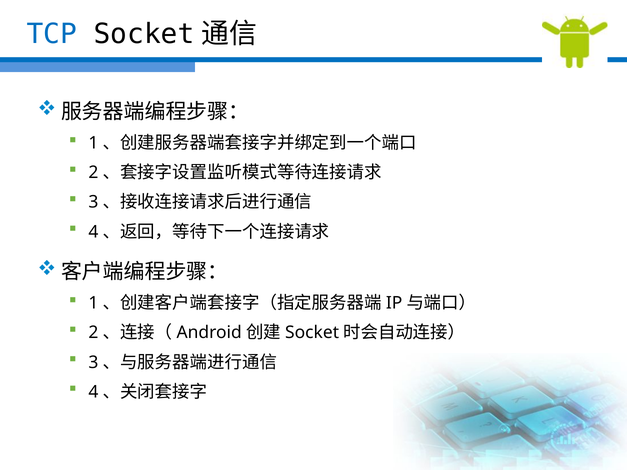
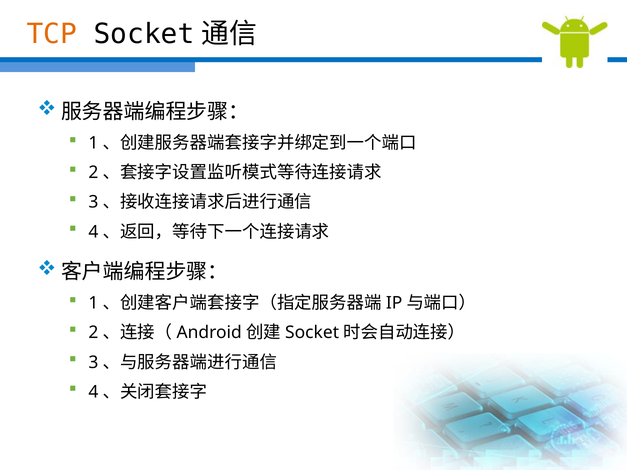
TCP colour: blue -> orange (52, 34)
